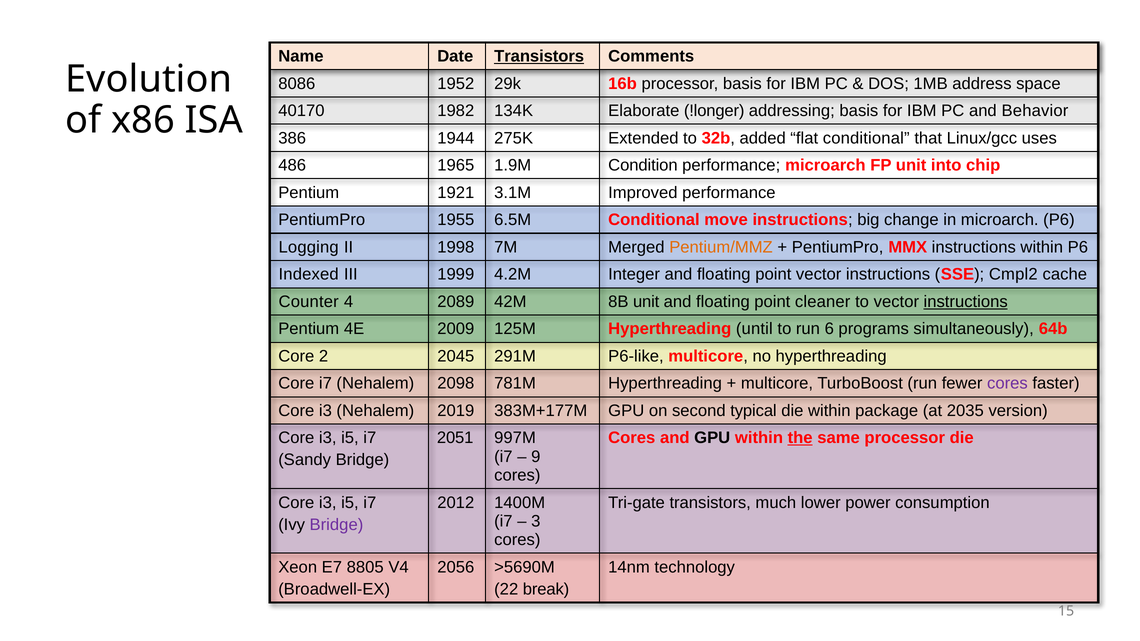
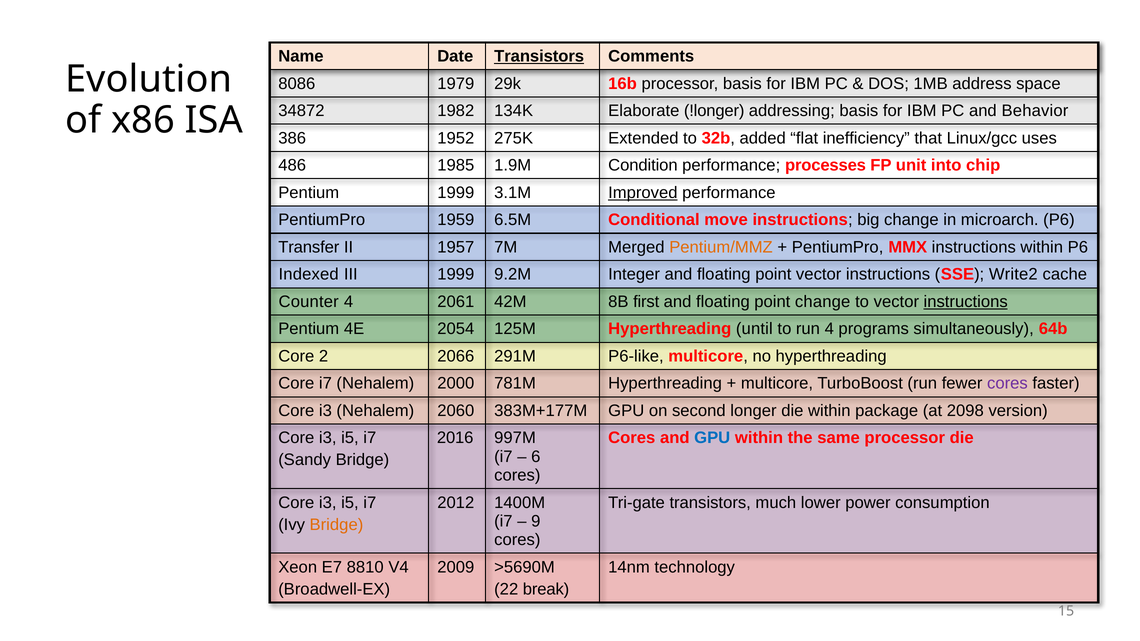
1952: 1952 -> 1979 (456, 84)
40170: 40170 -> 34872 (301, 111)
1944: 1944 -> 1952 (456, 138)
flat conditional: conditional -> inefficiency (866, 138)
1965: 1965 -> 1985 (456, 165)
performance microarch: microarch -> processes (826, 165)
Pentium 1921: 1921 -> 1999 (456, 193)
Improved underline: none -> present (643, 193)
1955: 1955 -> 1959 (456, 220)
Logging: Logging -> Transfer (309, 247)
1998: 1998 -> 1957 (456, 247)
4.2M: 4.2M -> 9.2M (513, 275)
Cmpl2: Cmpl2 -> Write2 (1013, 275)
2089: 2089 -> 2061 (456, 302)
8B unit: unit -> first (646, 302)
point cleaner: cleaner -> change (823, 302)
2009: 2009 -> 2054 (456, 329)
run 6: 6 -> 4 (829, 329)
2045: 2045 -> 2066 (456, 356)
2098: 2098 -> 2000 (456, 384)
2019: 2019 -> 2060 (456, 411)
typical: typical -> longer (753, 411)
2035: 2035 -> 2098 (965, 411)
2051: 2051 -> 2016 (455, 438)
GPU colour: black -> blue (712, 438)
the underline: present -> none (800, 438)
9: 9 -> 6 (536, 457)
3: 3 -> 9 (536, 521)
Bridge colour: purple -> orange (336, 525)
8805: 8805 -> 8810 (365, 567)
2056: 2056 -> 2009 (456, 567)
